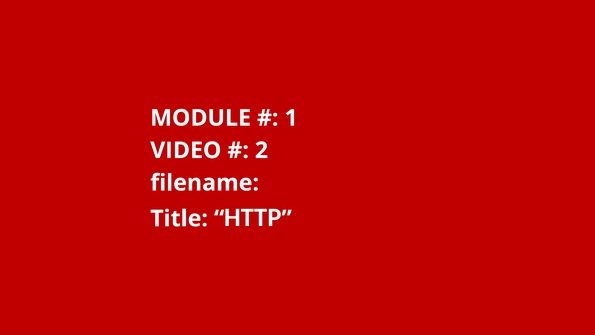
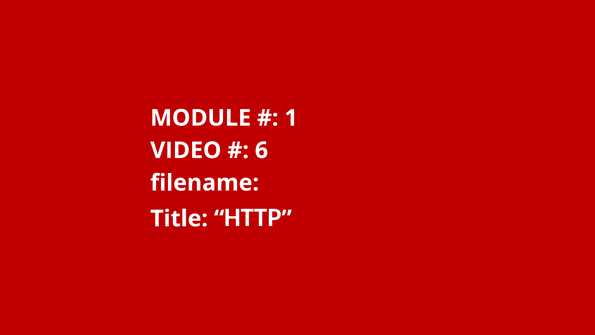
2: 2 -> 6 (261, 150)
